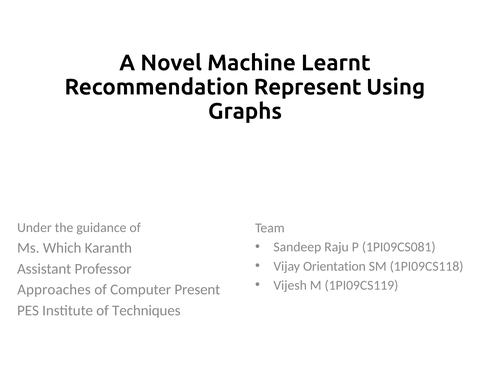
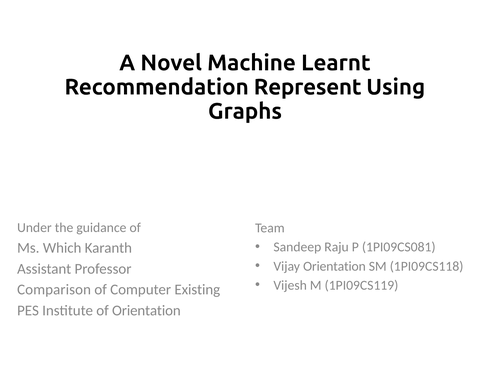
Approaches: Approaches -> Comparison (54, 290)
Present: Present -> Existing (197, 290)
of Techniques: Techniques -> Orientation (146, 311)
